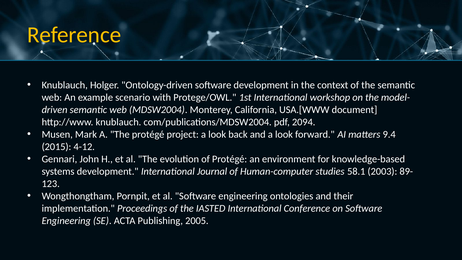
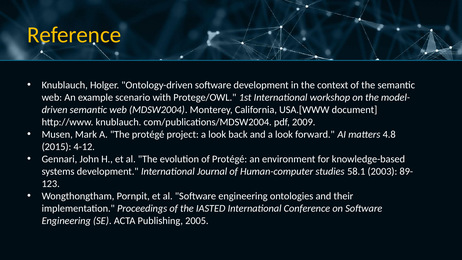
2094: 2094 -> 2009 (304, 122)
9.4: 9.4 -> 4.8 (389, 134)
